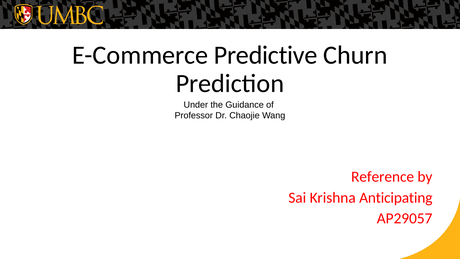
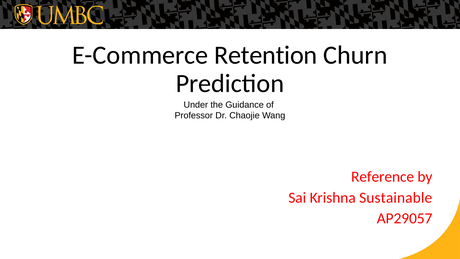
Predictive: Predictive -> Retention (266, 55)
Anticipating: Anticipating -> Sustainable (396, 197)
